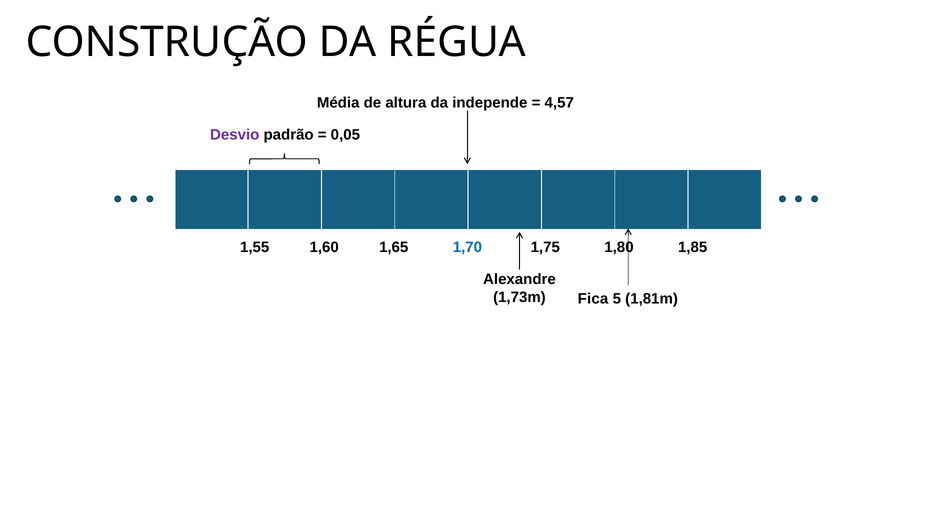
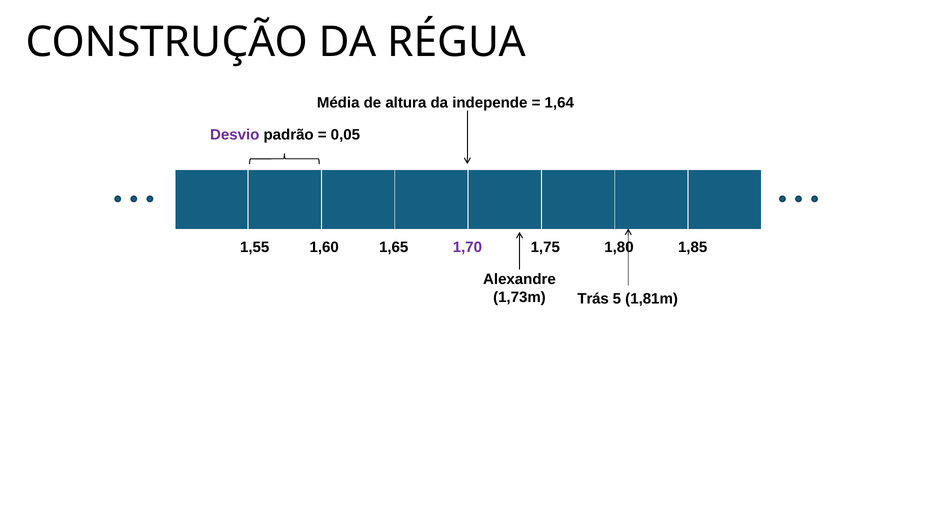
4,57: 4,57 -> 1,64 (559, 103)
1,70 colour: blue -> purple (467, 247)
Fica: Fica -> Trás (593, 299)
